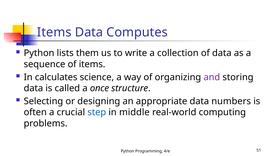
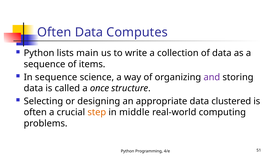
Items: Items -> Often (54, 32)
them: them -> main (87, 53)
In calculates: calculates -> sequence (56, 77)
numbers: numbers -> clustered (231, 101)
step colour: blue -> orange (97, 112)
